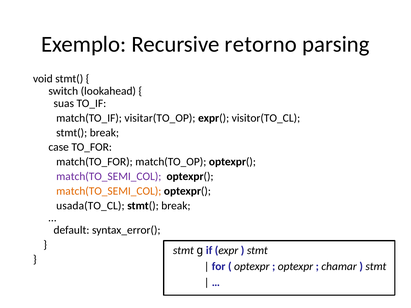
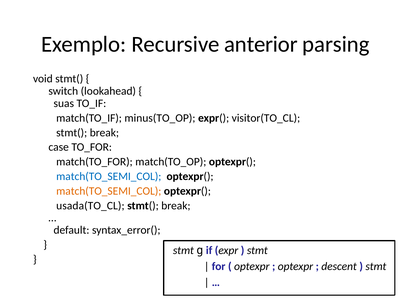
retorno: retorno -> anterior (261, 44)
visitar(TO_OP: visitar(TO_OP -> minus(TO_OP (160, 118)
match(TO_SEMI_COL colour: purple -> blue (109, 177)
chamar: chamar -> descent (339, 267)
